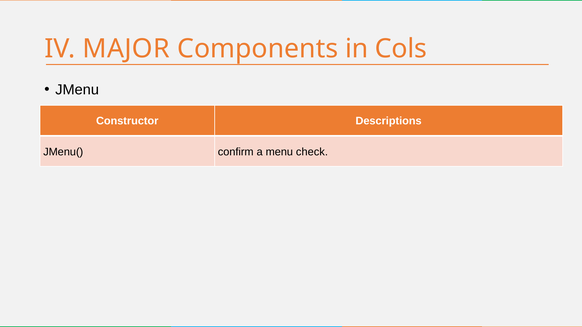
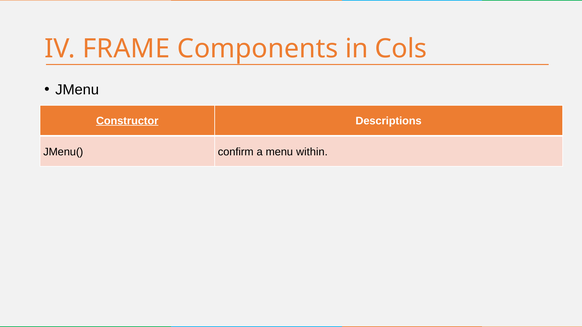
MAJOR: MAJOR -> FRAME (126, 49)
Constructor underline: none -> present (127, 121)
check: check -> within (312, 152)
